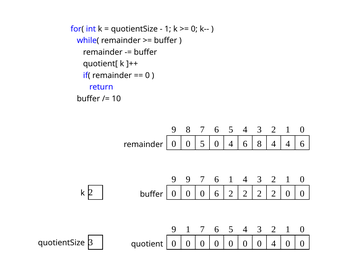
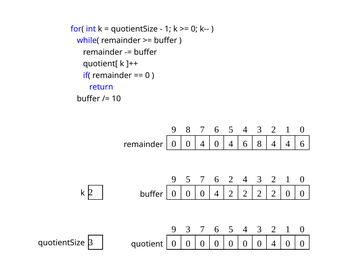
remainder 0 0 5: 5 -> 4 (202, 144)
9 9: 9 -> 5 (188, 180)
6 1: 1 -> 2 (231, 180)
6: 6 -> 4 (217, 194)
9 1: 1 -> 3 (188, 230)
